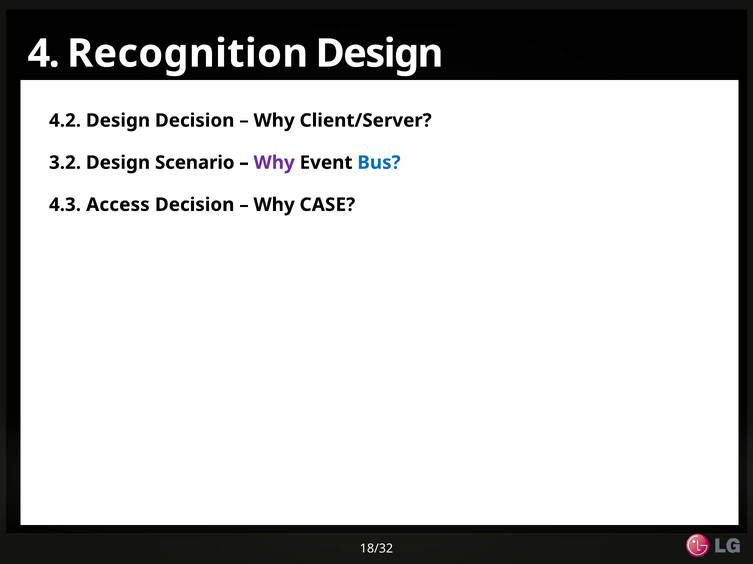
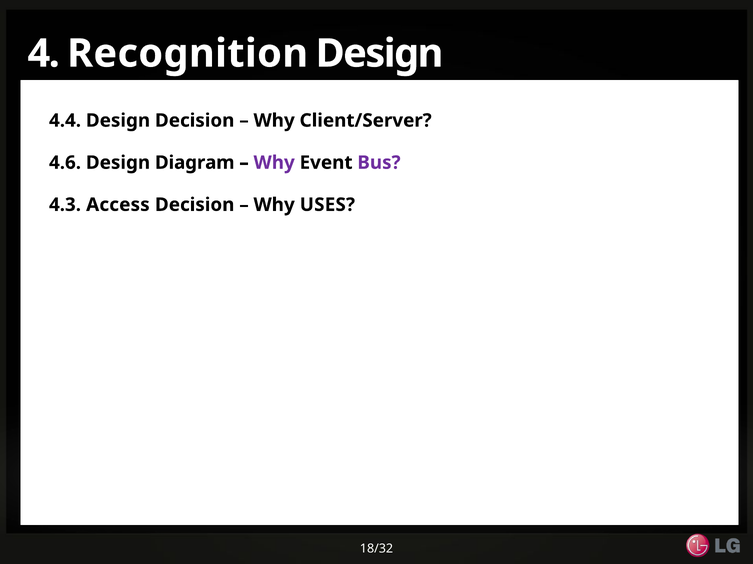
4.2: 4.2 -> 4.4 (65, 121)
3.2: 3.2 -> 4.6 (65, 163)
Scenario: Scenario -> Diagram (195, 163)
Bus colour: blue -> purple (379, 163)
CASE: CASE -> USES (327, 205)
